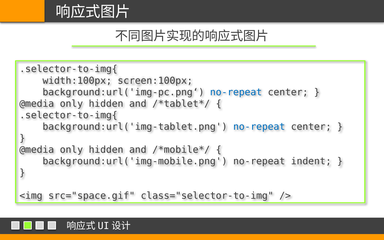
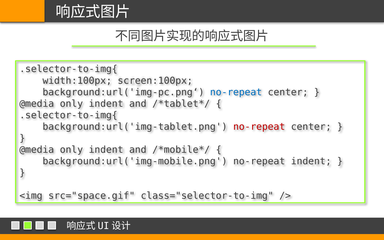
hidden: hidden -> indent (106, 104)
no-repeat colour: blue -> red (259, 127)
hidden: hidden -> indent (106, 150)
